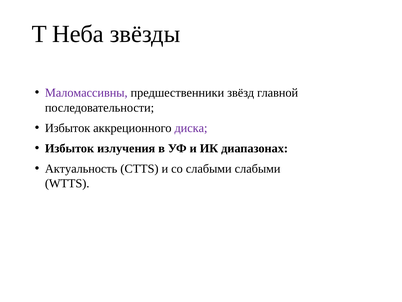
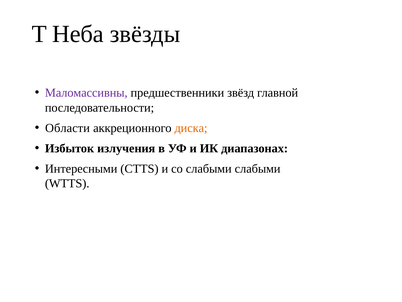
Избыток: Избыток -> Области (67, 128)
диска colour: purple -> orange (191, 128)
Актуальность: Актуальность -> Интересными (81, 168)
